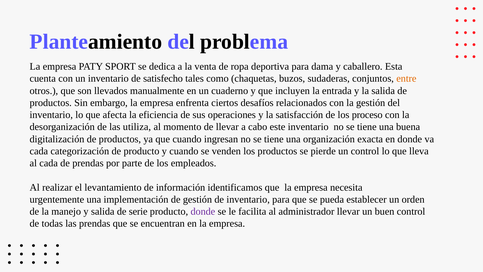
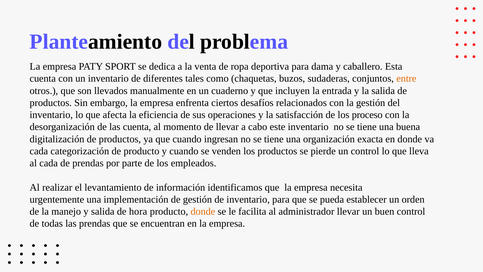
satisfecho: satisfecho -> diferentes (163, 79)
las utiliza: utiliza -> cuenta (137, 127)
serie: serie -> hora (138, 211)
donde colour: purple -> orange (203, 211)
